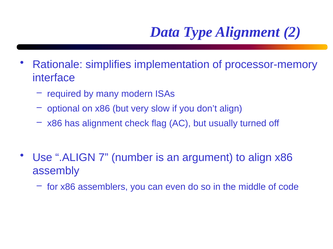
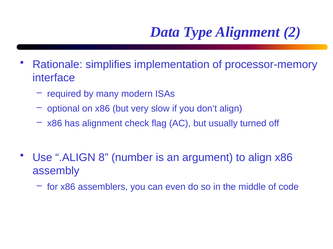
7: 7 -> 8 (103, 158)
